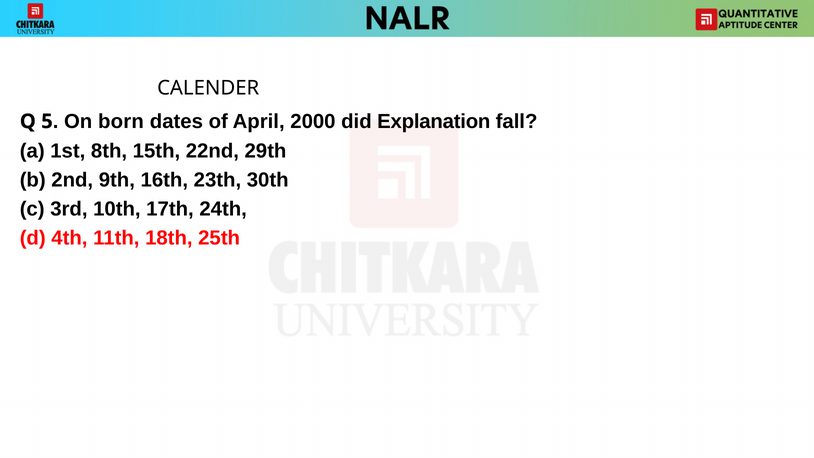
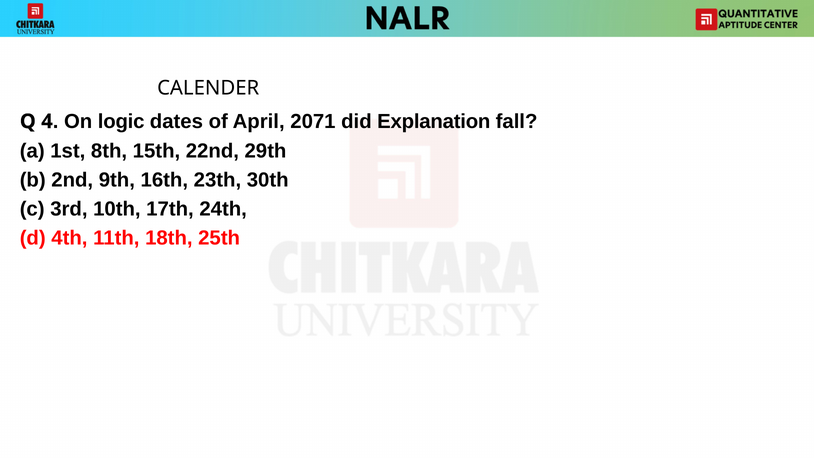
5: 5 -> 4 (47, 121)
born: born -> logic (121, 121)
2000: 2000 -> 2071 (313, 121)
